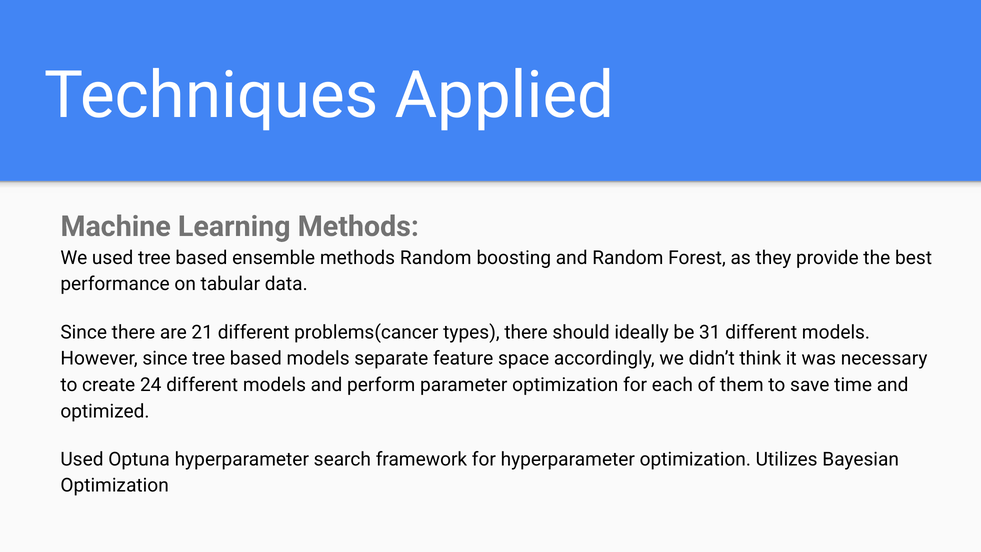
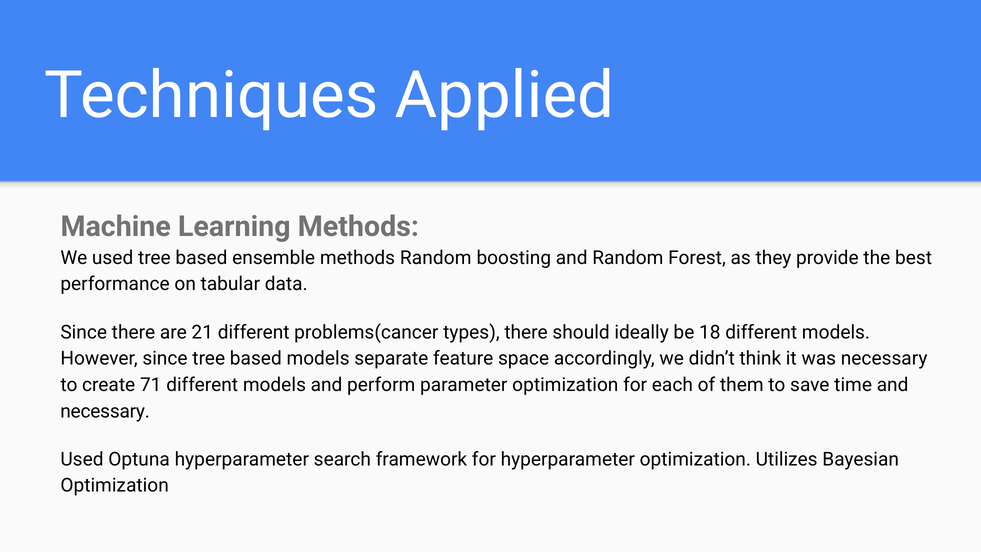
31: 31 -> 18 (710, 332)
24: 24 -> 71 (151, 385)
optimized: optimized -> necessary (105, 411)
